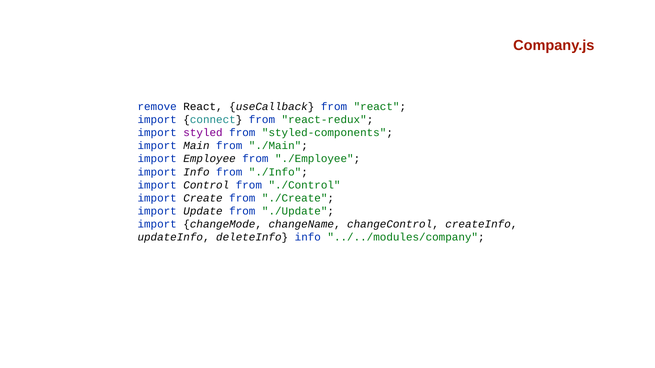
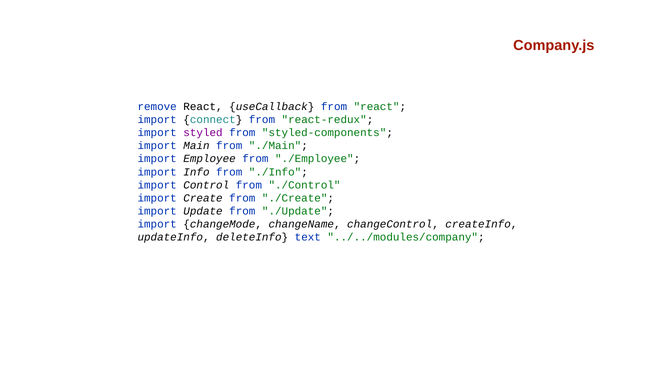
deleteInfo info: info -> text (308, 238)
